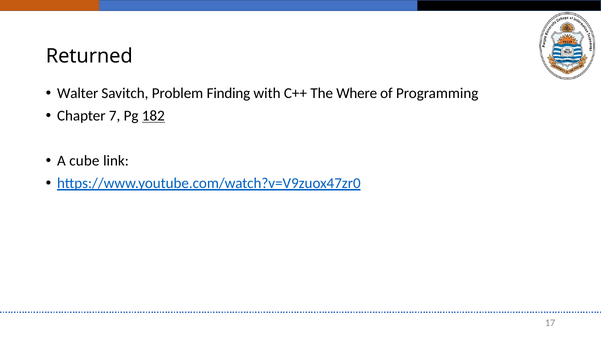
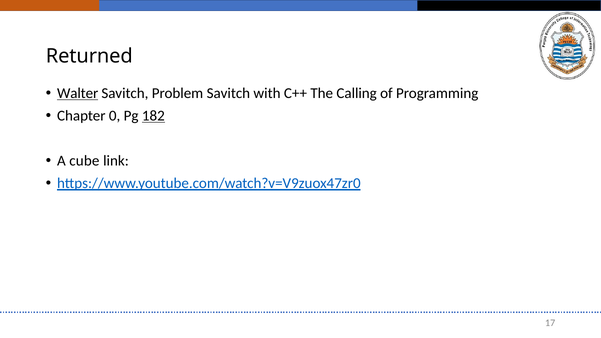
Walter underline: none -> present (78, 93)
Problem Finding: Finding -> Savitch (228, 93)
Where: Where -> Calling (357, 93)
7: 7 -> 0 (115, 116)
